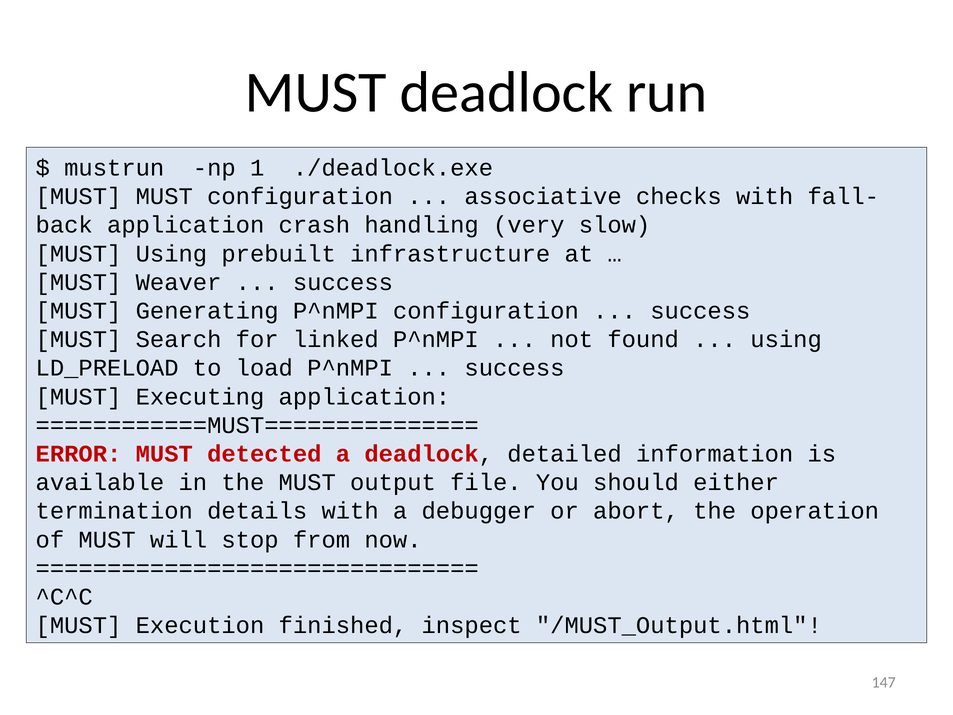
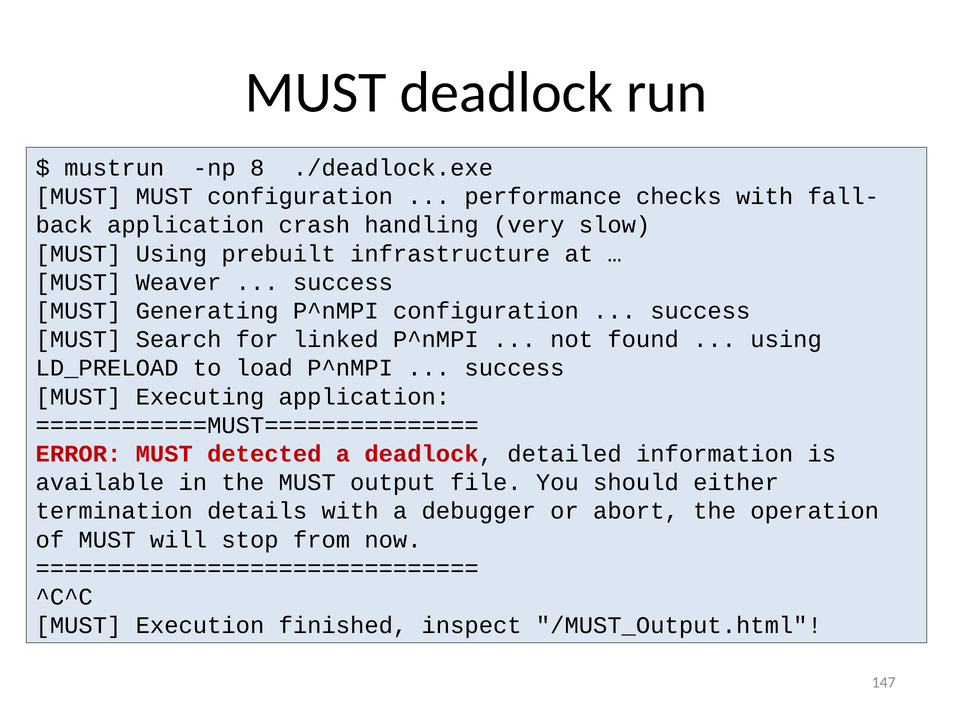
1: 1 -> 8 (257, 168)
associative: associative -> performance (543, 196)
